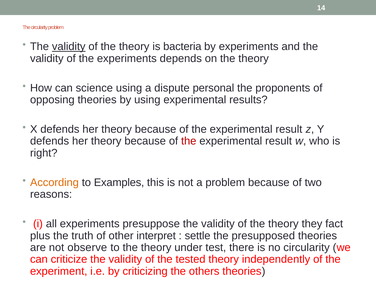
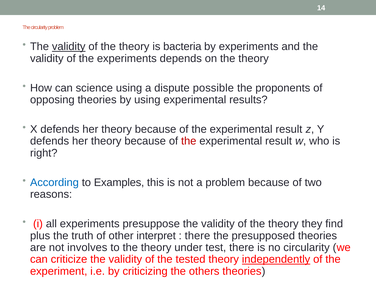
personal: personal -> possible (213, 88)
According colour: orange -> blue (54, 182)
fact: fact -> find (334, 224)
settle: settle -> there (197, 236)
observe: observe -> involves (87, 248)
independently underline: none -> present (276, 259)
